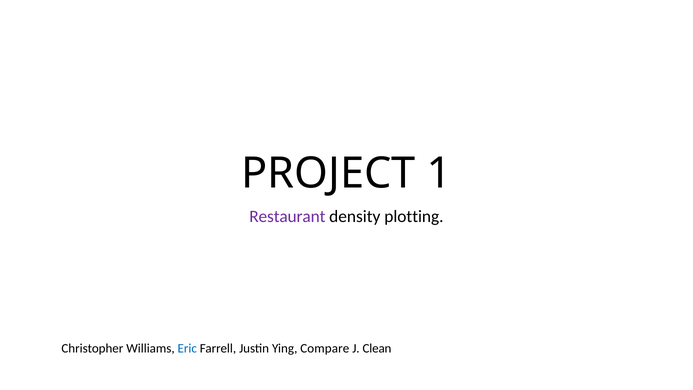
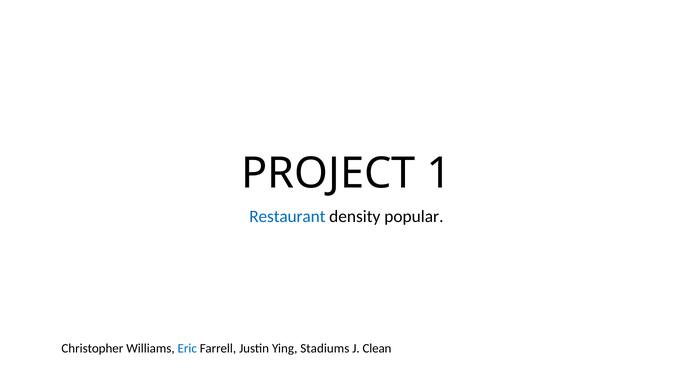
Restaurant colour: purple -> blue (287, 217)
plotting: plotting -> popular (414, 217)
Compare: Compare -> Stadiums (325, 348)
